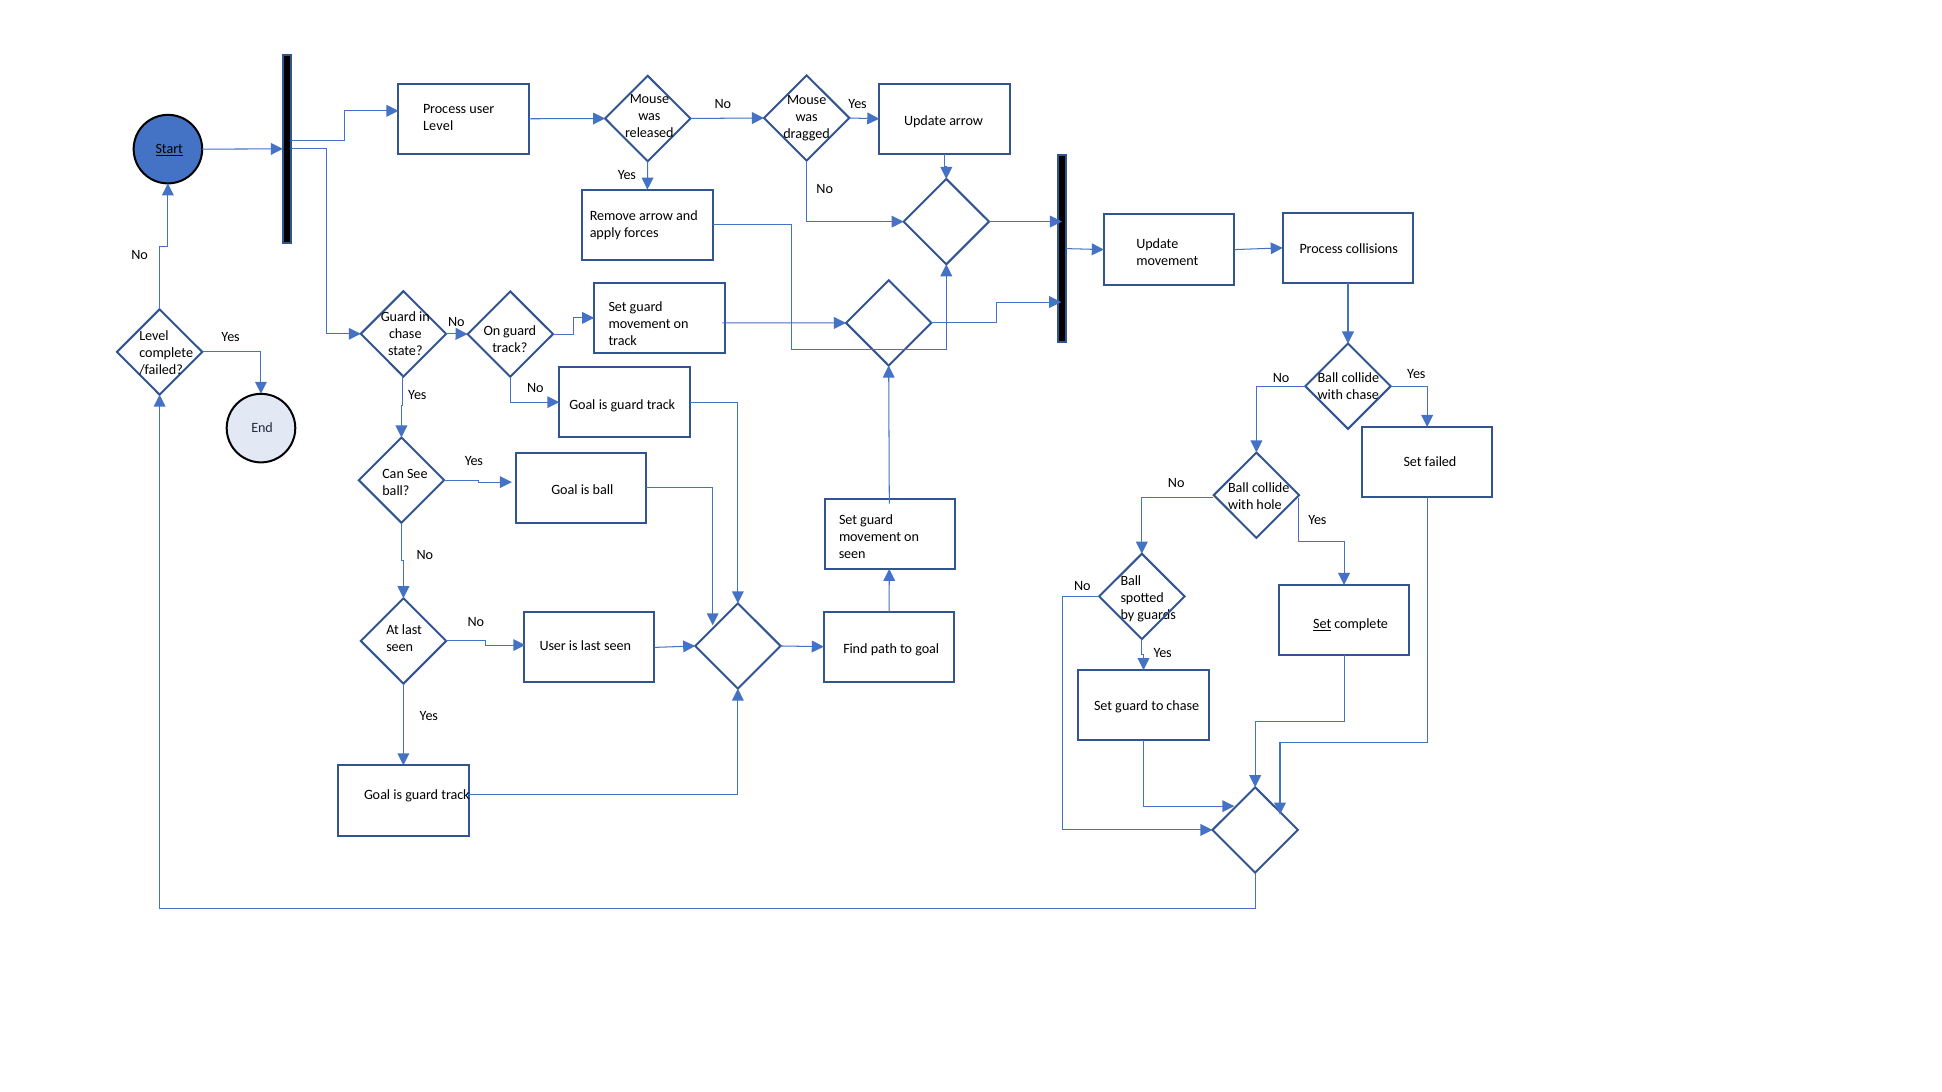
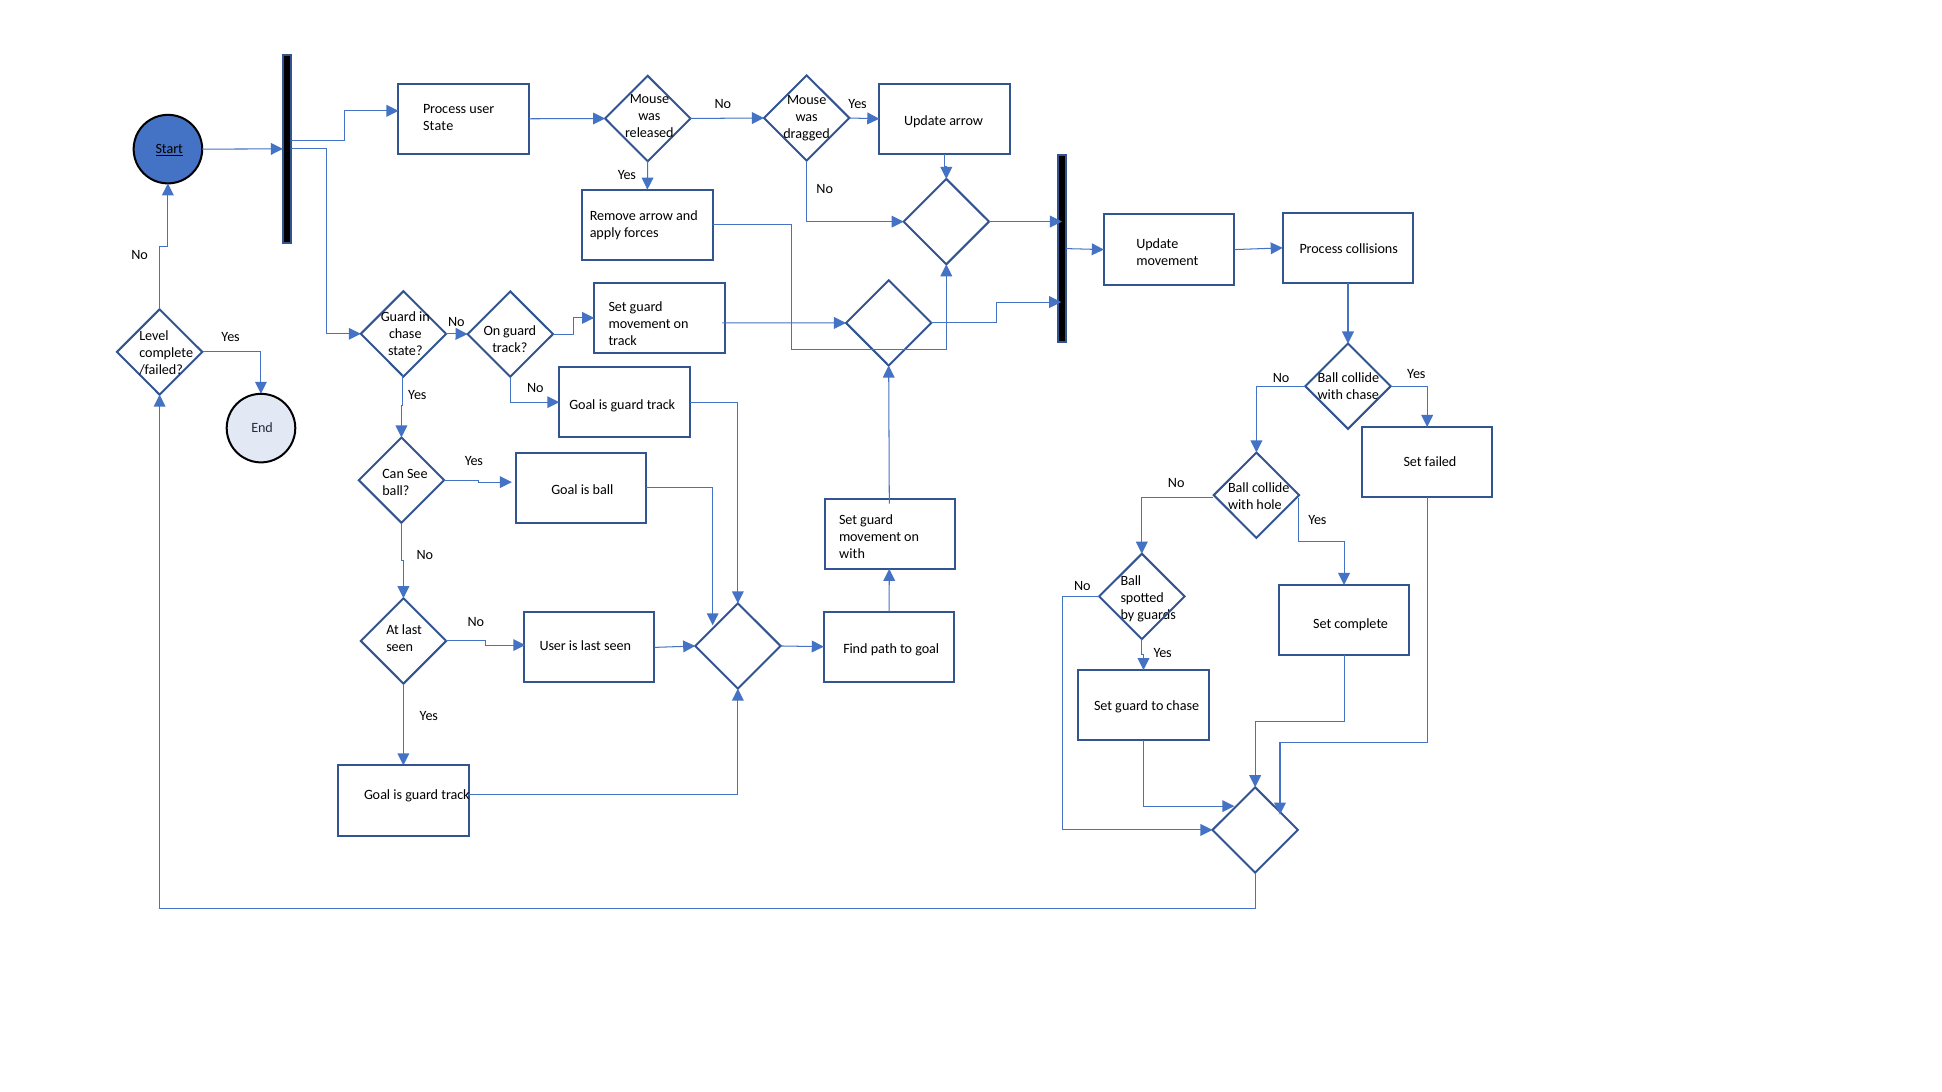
Level: Level -> State (438, 126)
seen: seen -> with (852, 554)
Set underline: present -> none (1322, 624)
